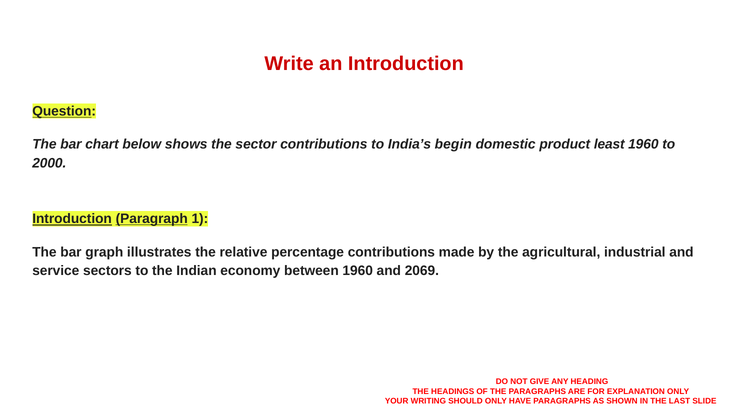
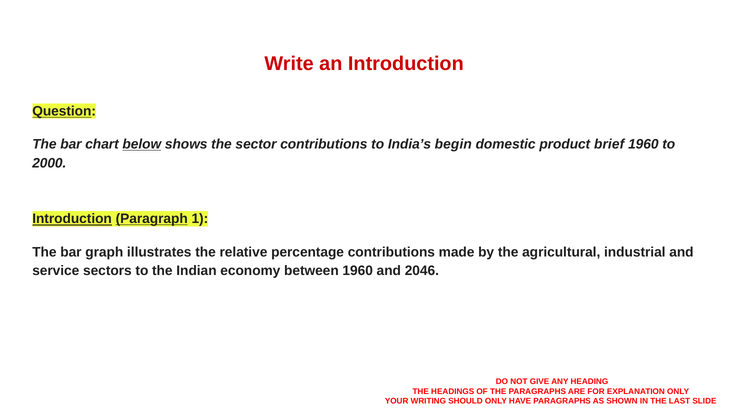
below underline: none -> present (142, 144)
least: least -> brief (609, 144)
2069: 2069 -> 2046 (422, 271)
